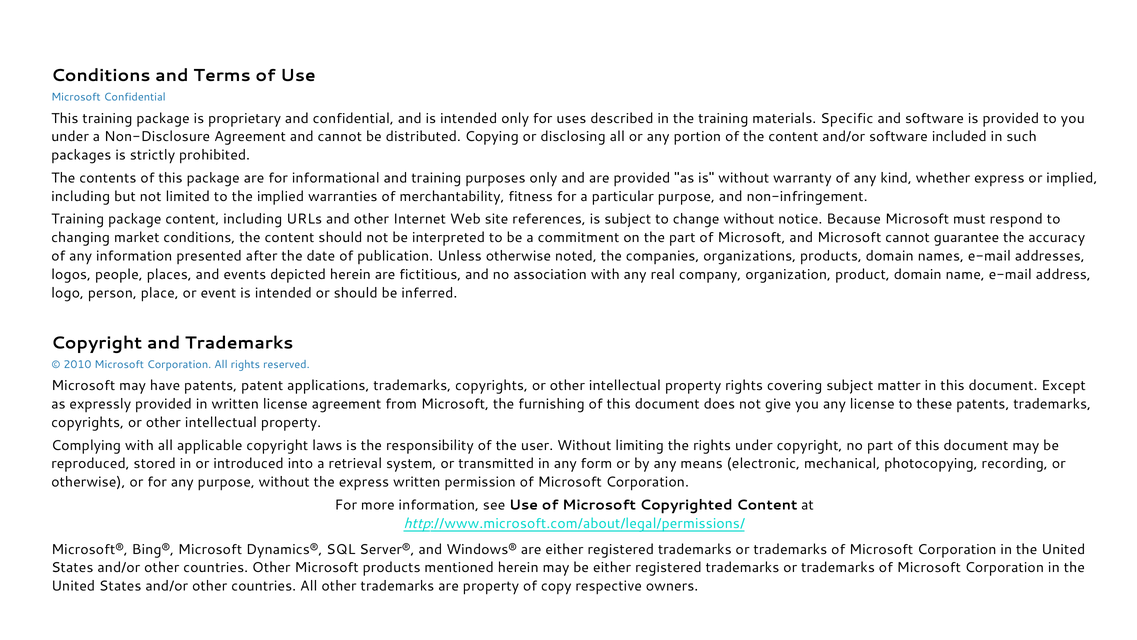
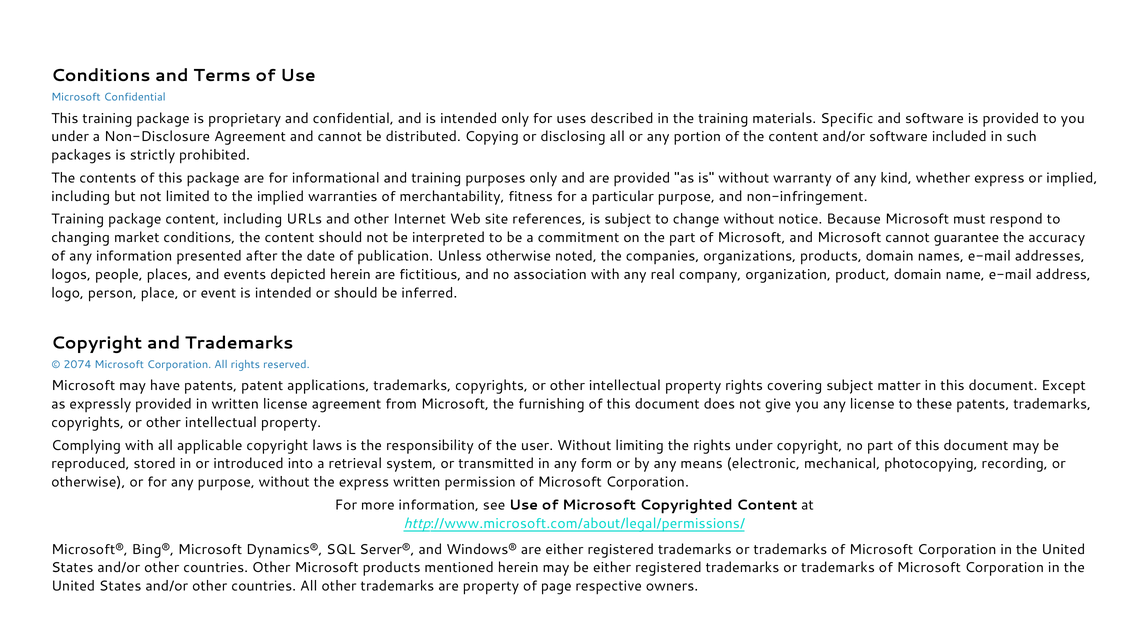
2010: 2010 -> 2074 (77, 364)
copy: copy -> page (556, 586)
